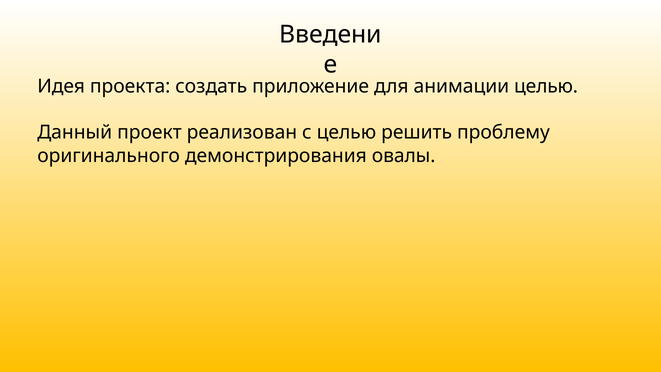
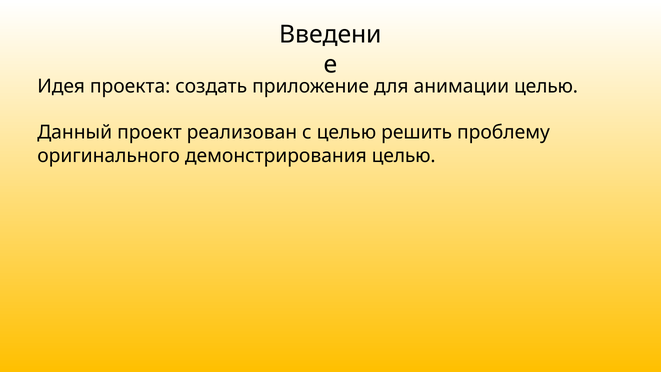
демонстрирования овалы: овалы -> целью (404, 156)
